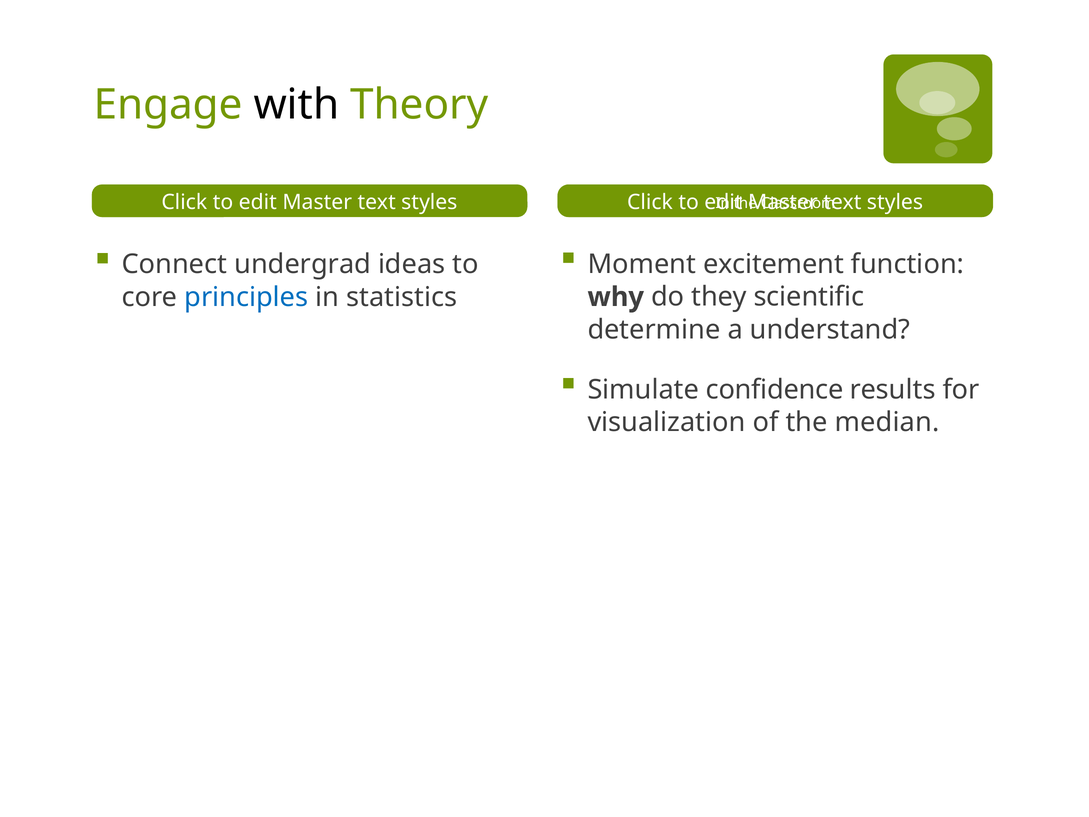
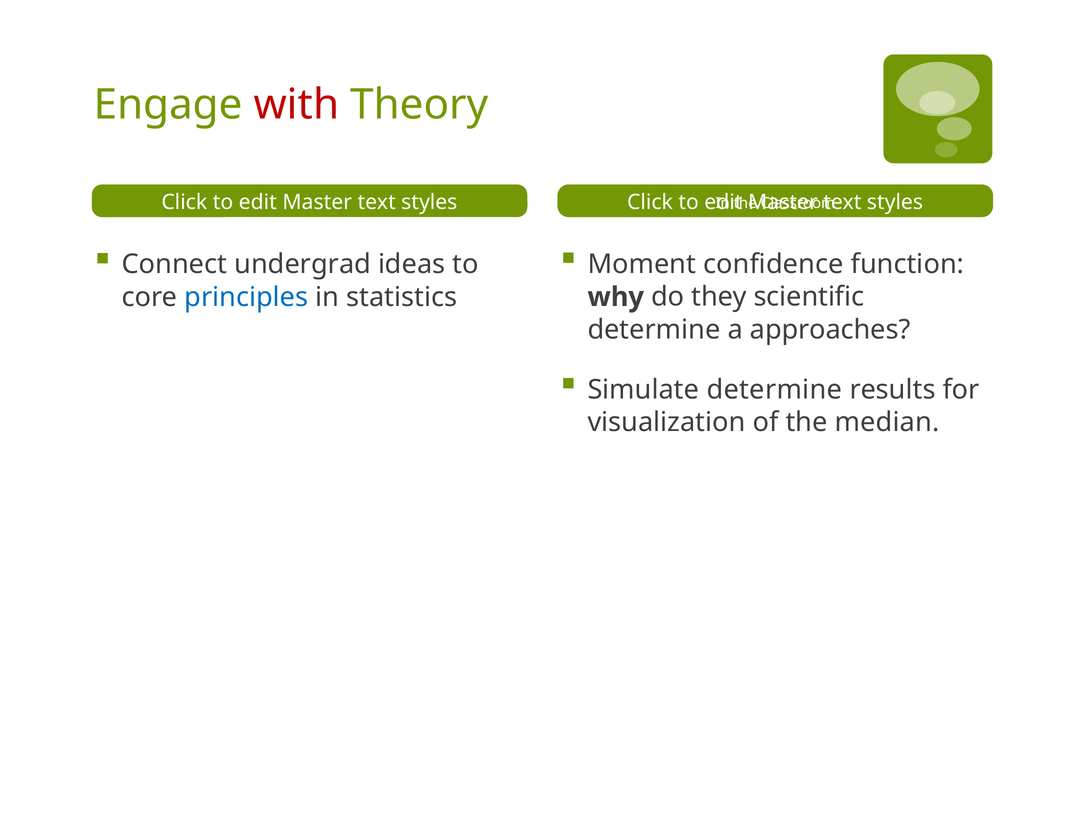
with colour: black -> red (297, 105)
excitement: excitement -> confidence (773, 264)
understand: understand -> approaches (830, 330)
Simulate confidence: confidence -> determine (774, 389)
